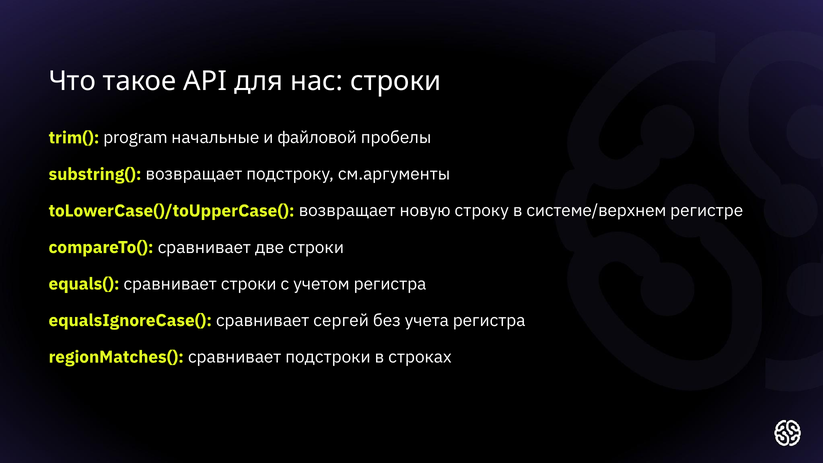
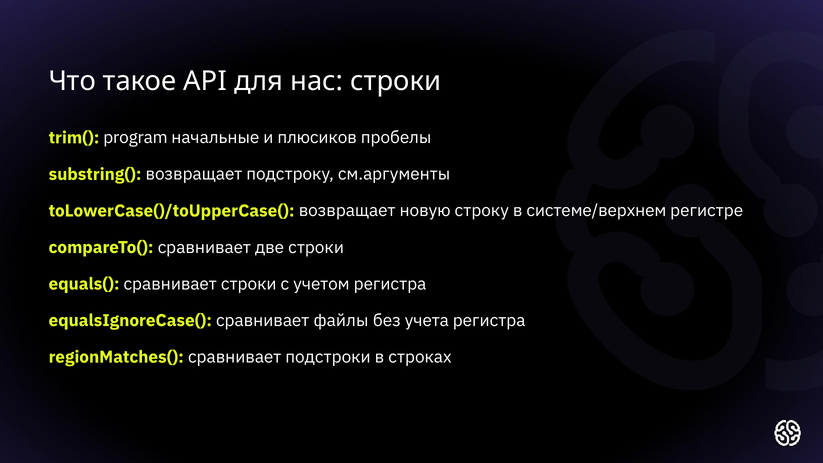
файловой: файловой -> плюсиков (317, 138)
сергей: сергей -> файлы (341, 320)
